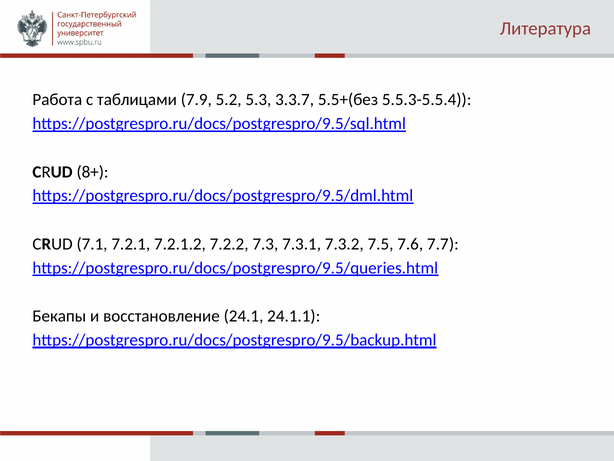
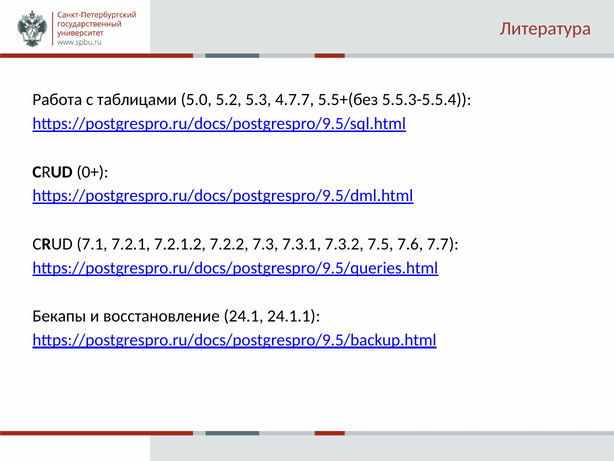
7.9: 7.9 -> 5.0 (196, 100)
3.3.7: 3.3.7 -> 4.7.7 (295, 100)
8+: 8+ -> 0+ (93, 172)
